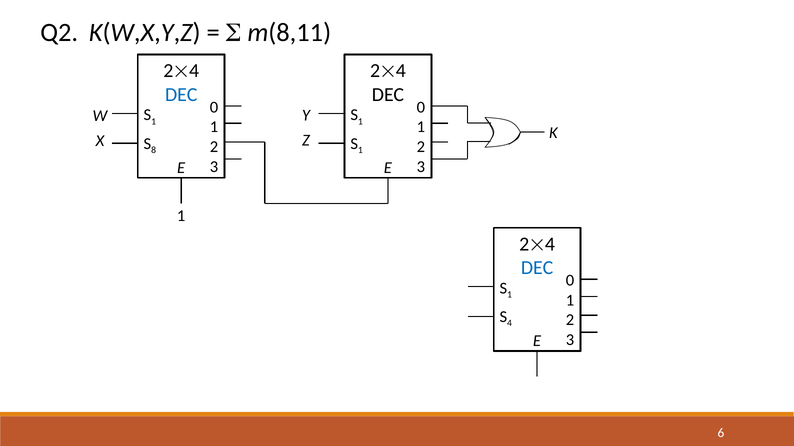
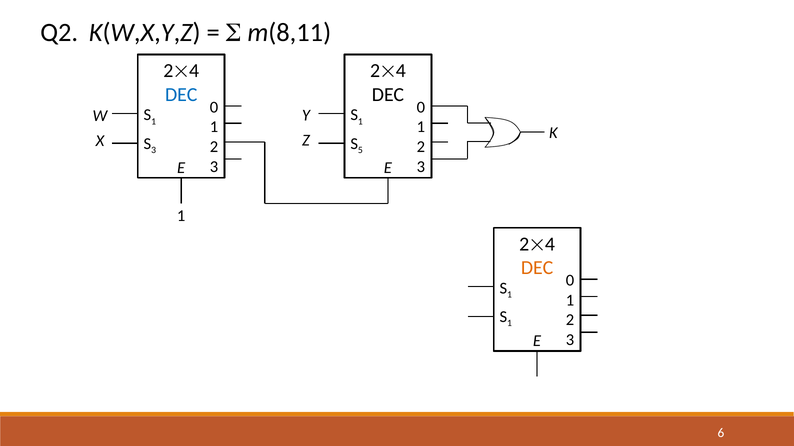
S 8: 8 -> 3 (154, 150)
1: 1 -> 5 (360, 150)
DEC colour: blue -> orange (537, 268)
4: 4 -> 1 (510, 324)
